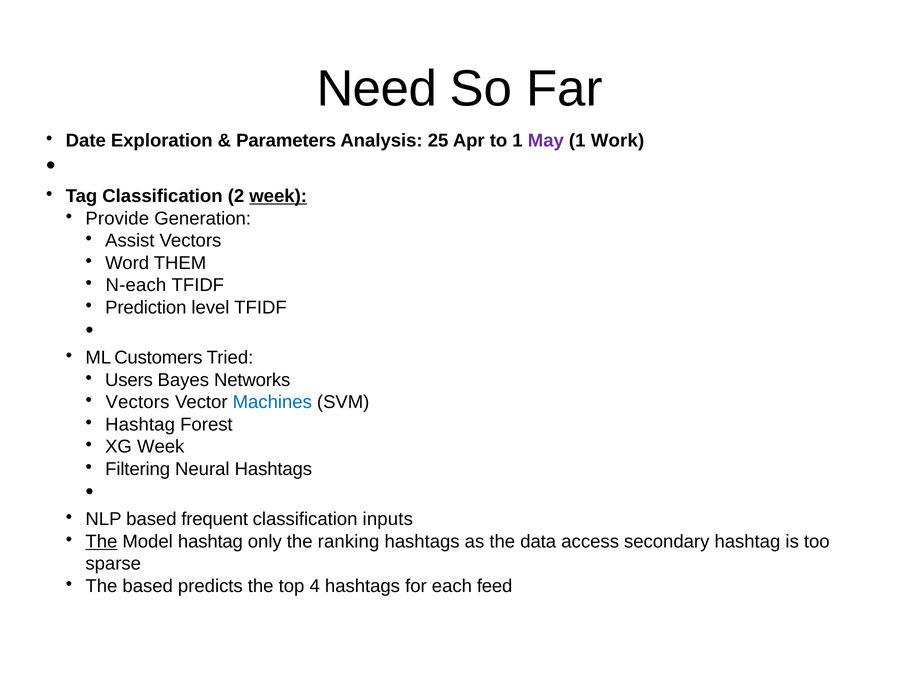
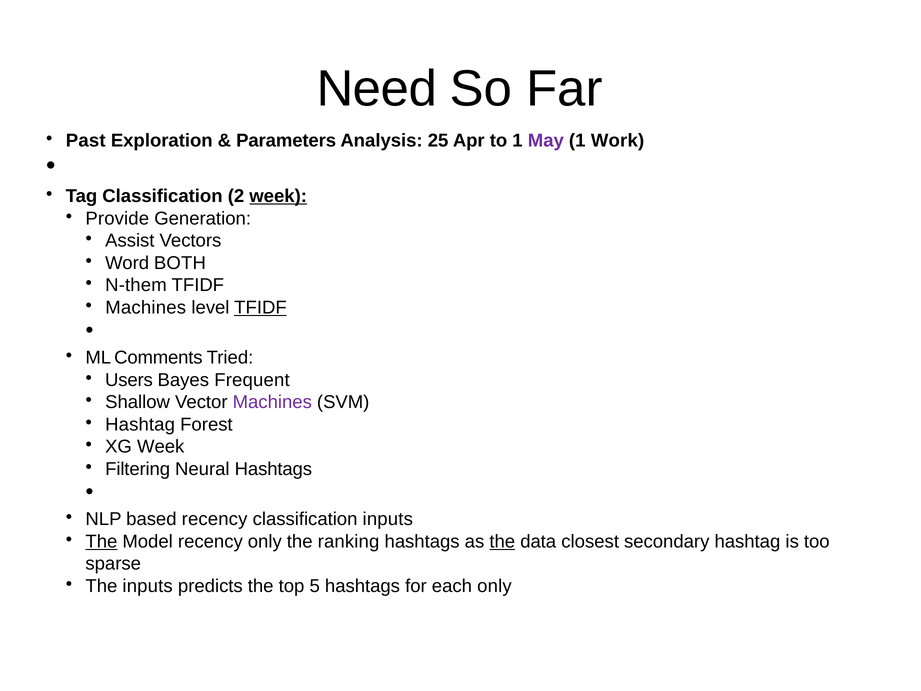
Date: Date -> Past (86, 140)
THEM: THEM -> BOTH (180, 263)
N-each: N-each -> N-them (136, 285)
Prediction: Prediction -> Machines (146, 307)
TFIDF underline: none -> present (260, 307)
Customers: Customers -> Comments (158, 358)
Networks: Networks -> Frequent (252, 380)
Vectors: Vectors -> Shallow (138, 402)
Machines colour: blue -> purple (272, 402)
based frequent: frequent -> recency (215, 519)
Model hashtag: hashtag -> recency (210, 541)
the underline: none -> present (502, 541)
access: access -> closest (590, 541)
The based: based -> inputs (148, 586)
4: 4 -> 5 (315, 586)
each feed: feed -> only (494, 586)
